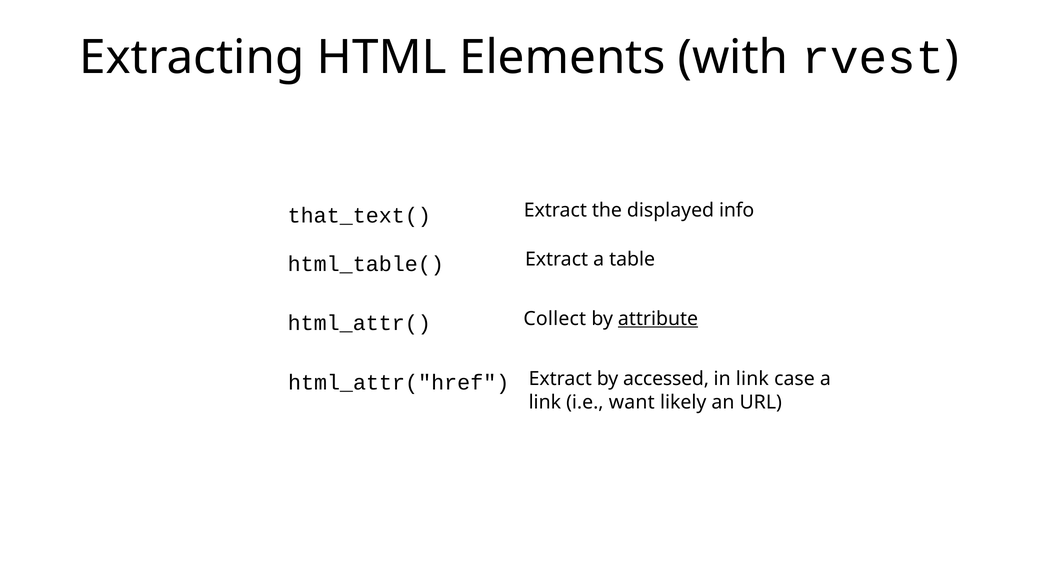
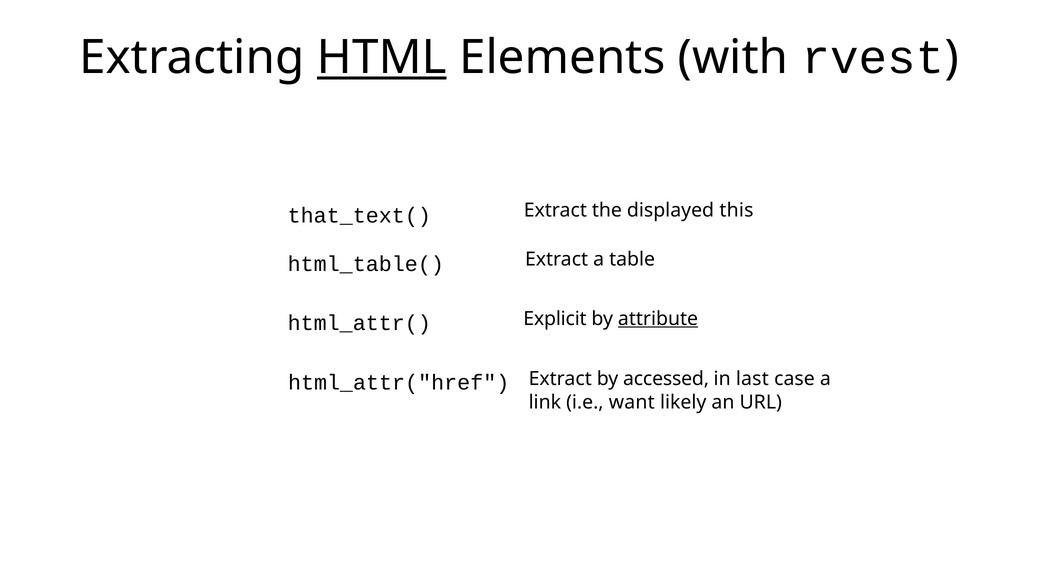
HTML underline: none -> present (382, 58)
info: info -> this (736, 210)
Collect: Collect -> Explicit (555, 319)
in link: link -> last (752, 379)
